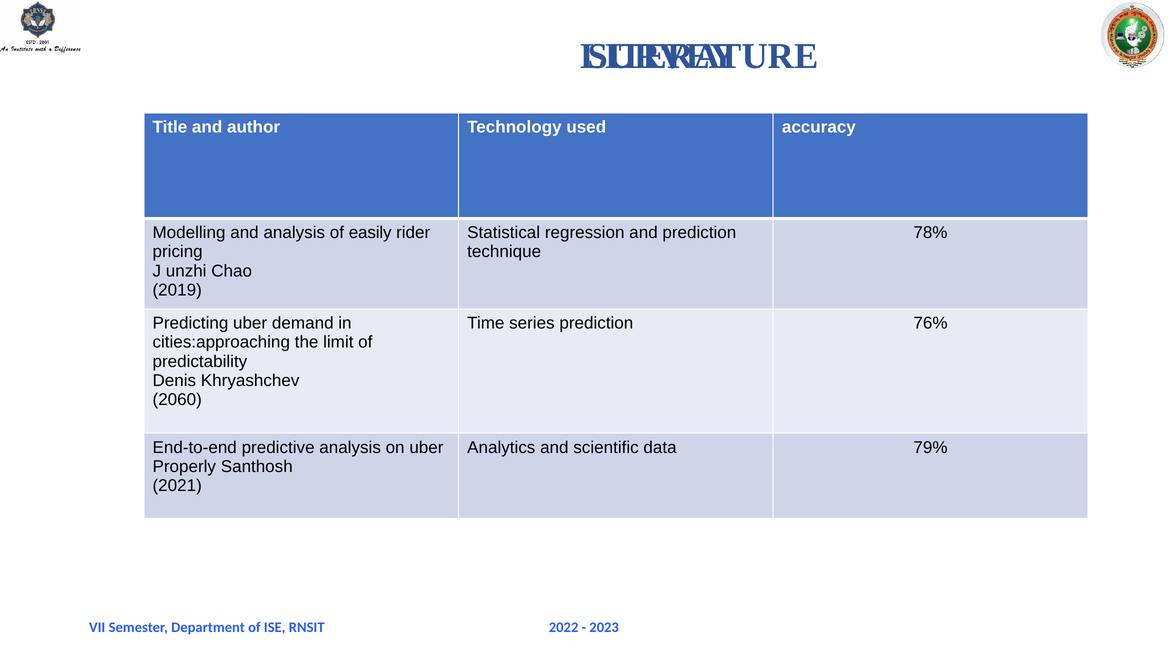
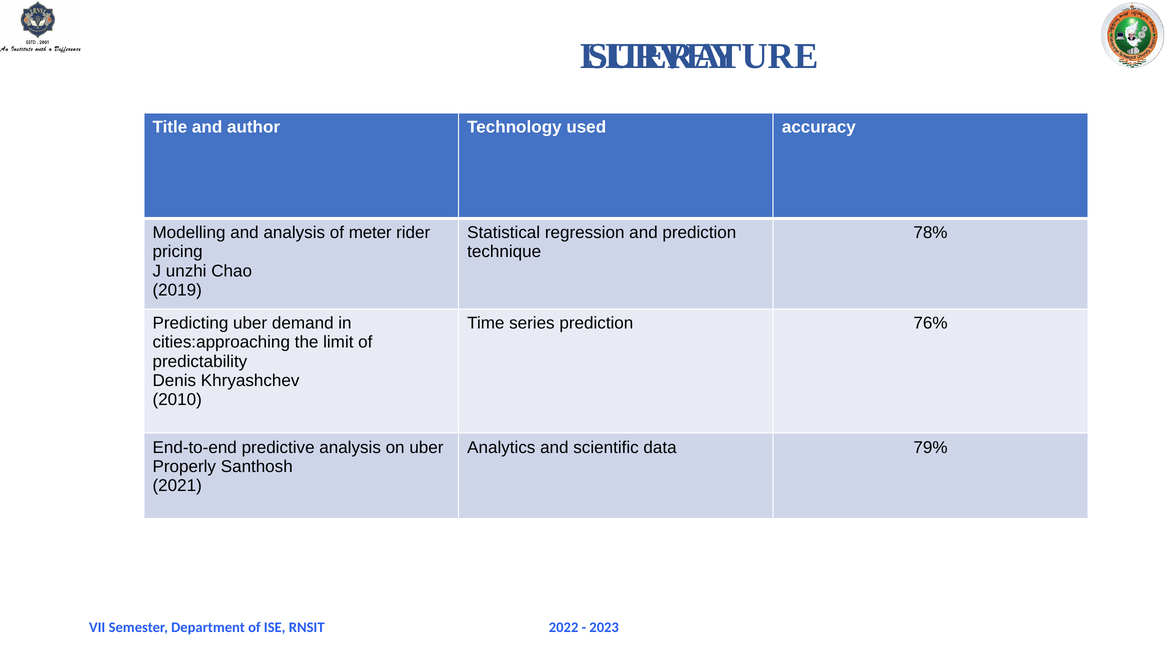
easily: easily -> meter (370, 233)
2060: 2060 -> 2010 (177, 400)
